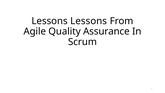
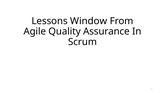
Lessons Lessons: Lessons -> Window (89, 21)
